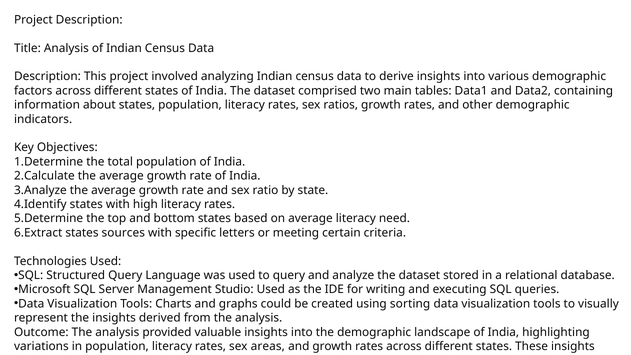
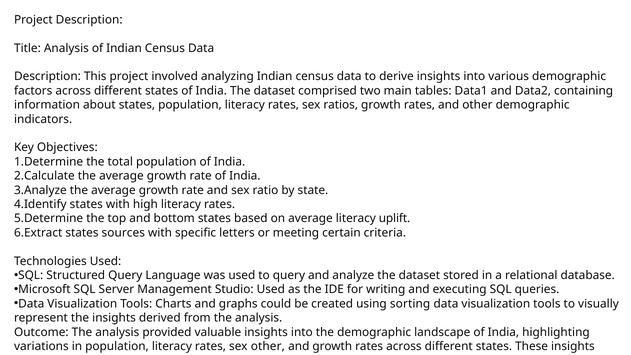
need: need -> uplift (395, 218)
sex areas: areas -> other (268, 346)
